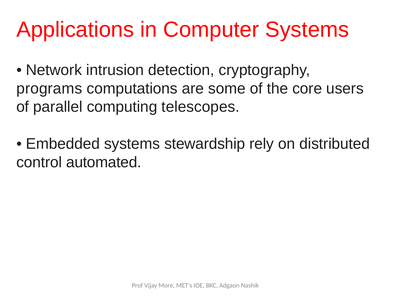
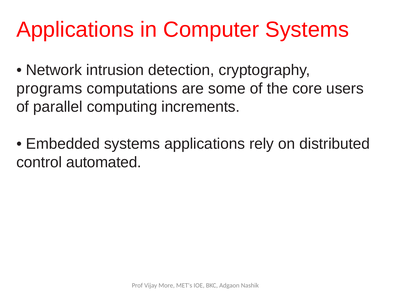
telescopes: telescopes -> increments (201, 107)
systems stewardship: stewardship -> applications (205, 144)
